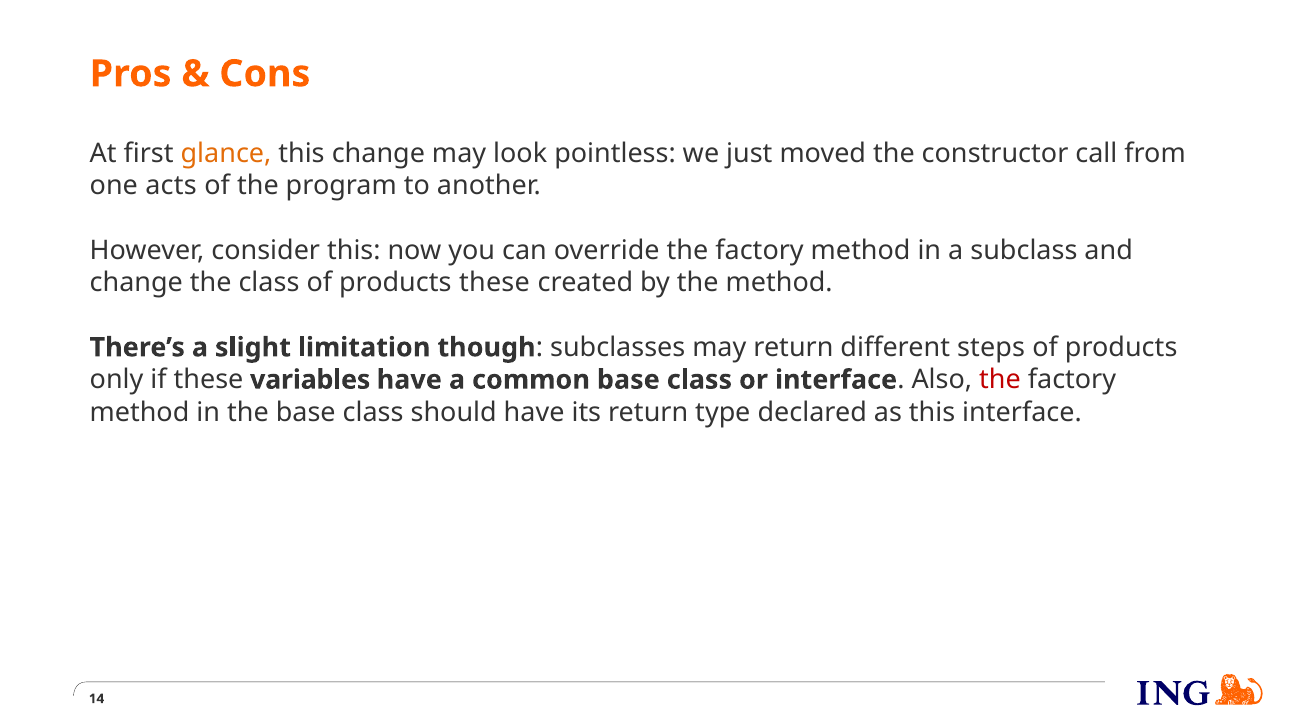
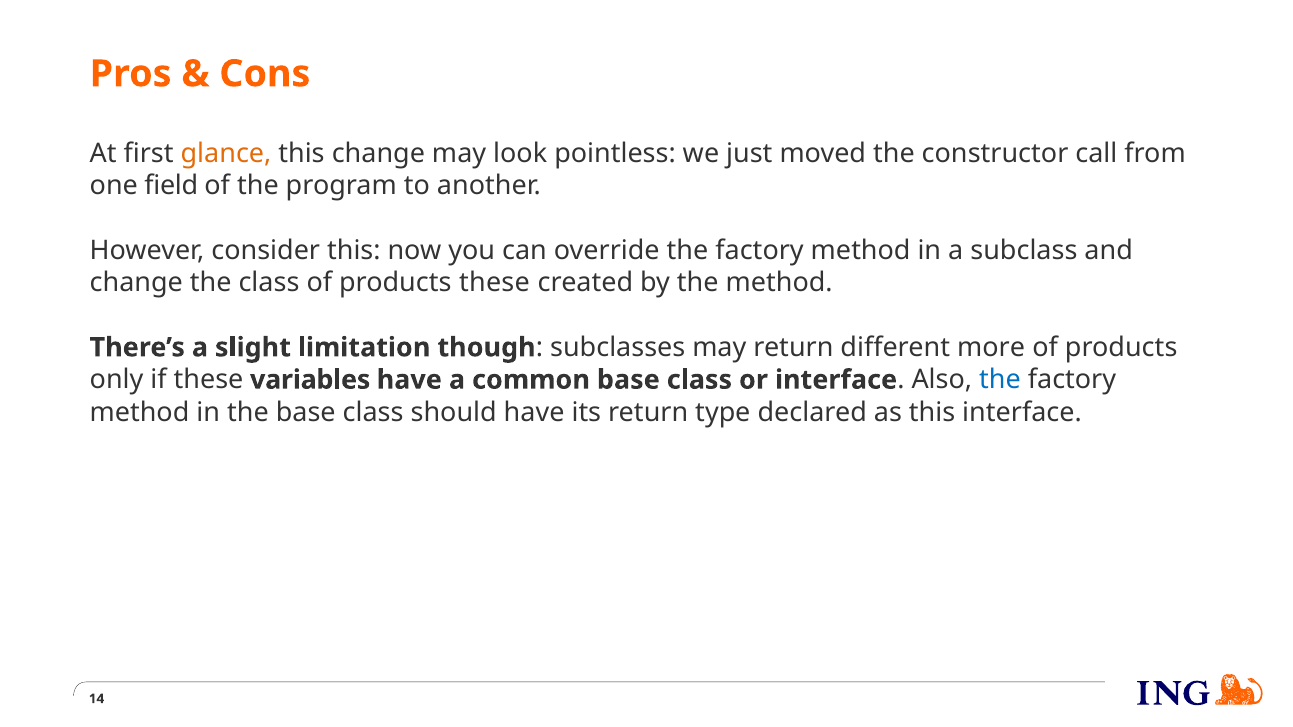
acts: acts -> field (171, 186)
steps: steps -> more (991, 348)
the colour: red -> blue (1000, 380)
